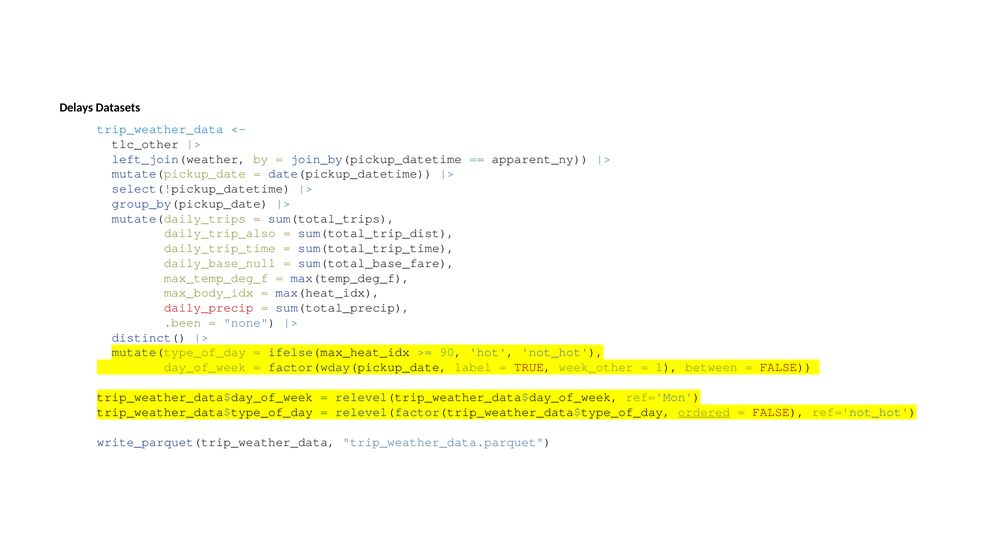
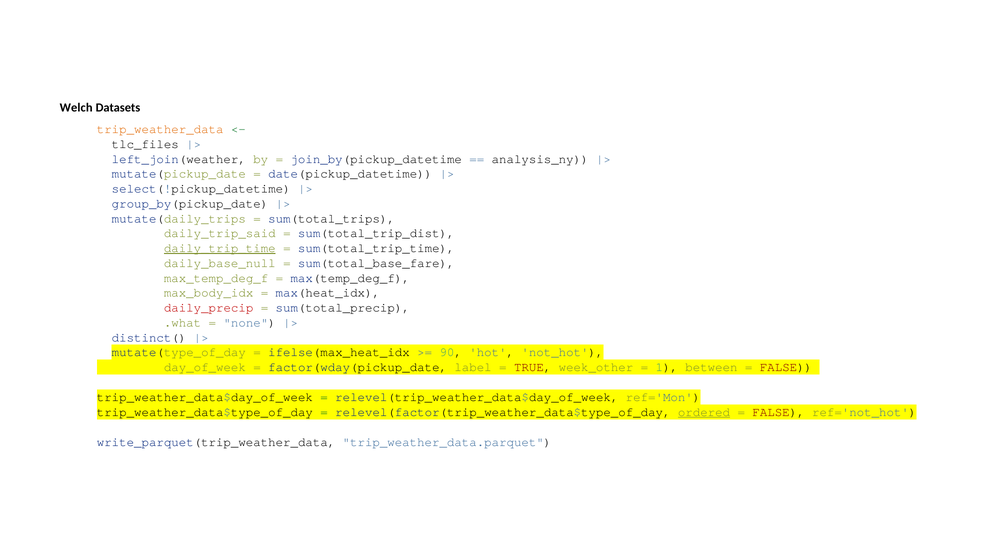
Delays: Delays -> Welch (76, 108)
trip_weather_data colour: blue -> orange (160, 129)
tlc_other: tlc_other -> tlc_files (145, 144)
apparent_ny: apparent_ny -> analysis_ny (540, 159)
daily_trip_also: daily_trip_also -> daily_trip_said (220, 234)
daily_trip_time underline: none -> present (220, 248)
.been: .been -> .what (183, 323)
